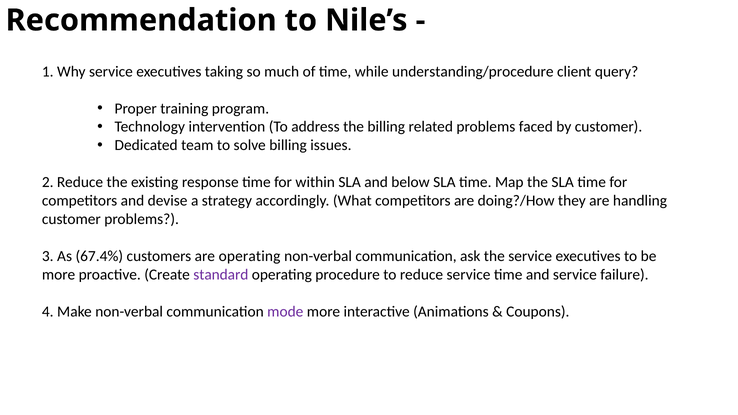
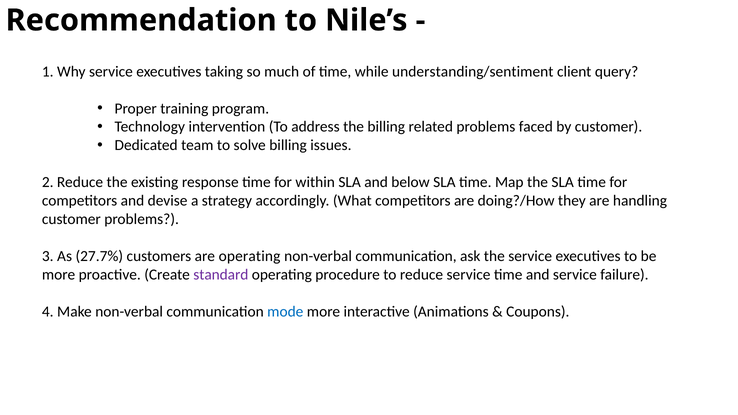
understanding/procedure: understanding/procedure -> understanding/sentiment (473, 72)
67.4%: 67.4% -> 27.7% (99, 256)
mode colour: purple -> blue (285, 312)
